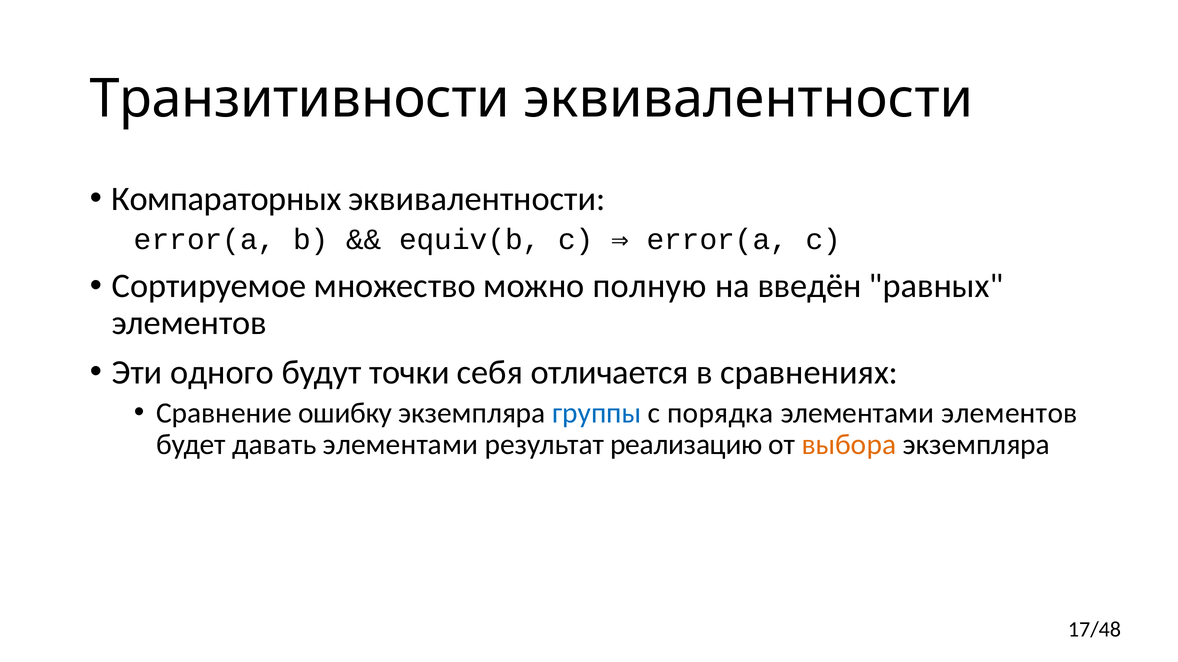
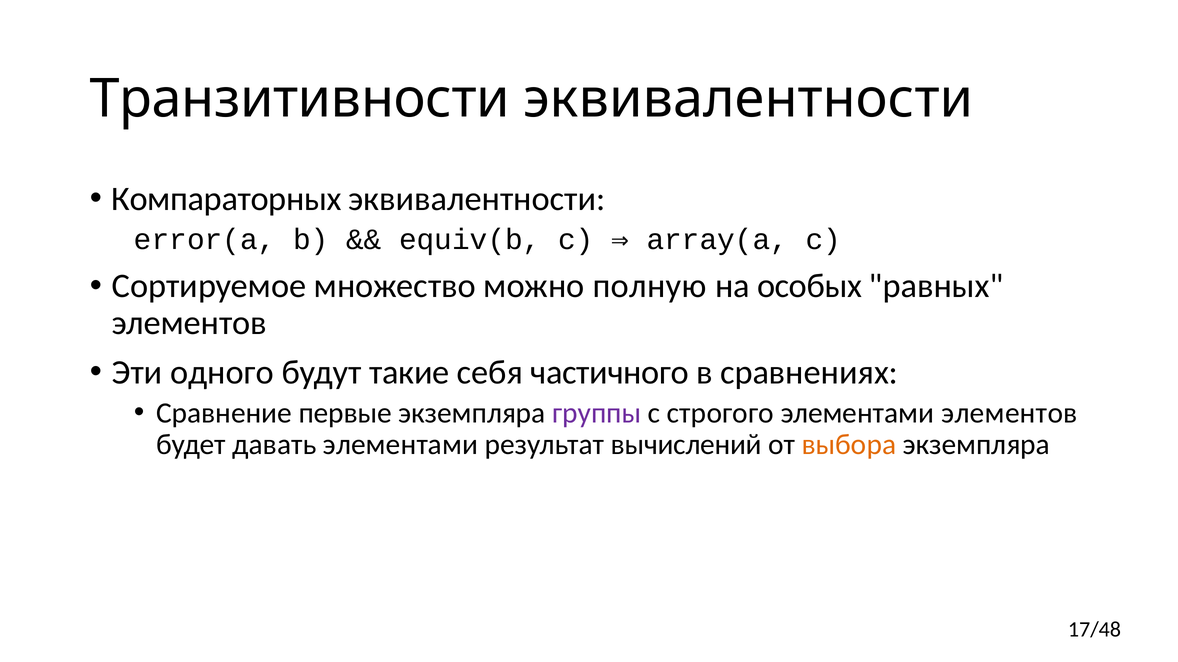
c error(a: error(a -> array(a (717, 240)
введён: введён -> особых (810, 286)
точки: точки -> такие (409, 373)
отличается: отличается -> частичного (610, 373)
ошибку: ошибку -> первые (345, 413)
группы colour: blue -> purple (597, 413)
порядка: порядка -> строгого (720, 413)
реализацию: реализацию -> вычислений (686, 445)
